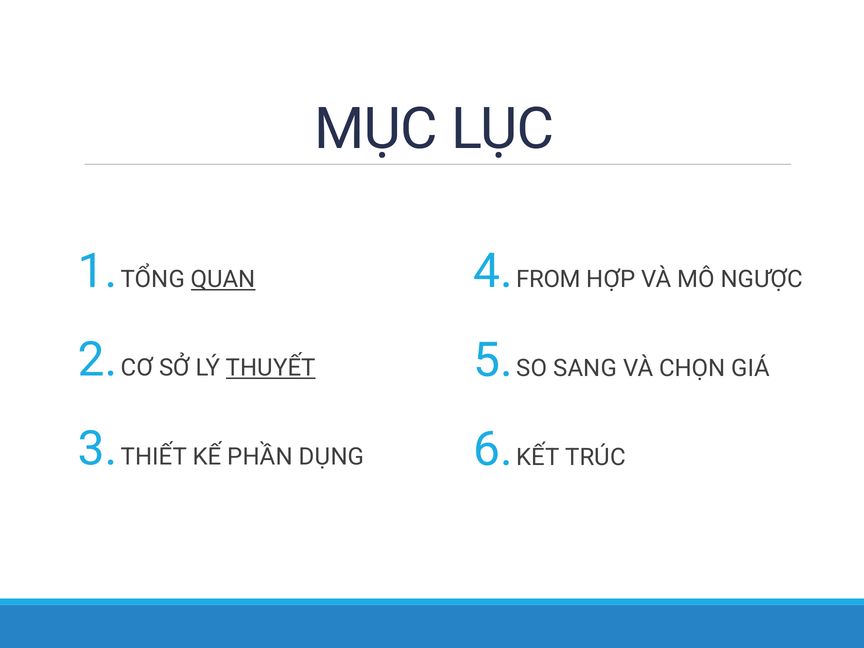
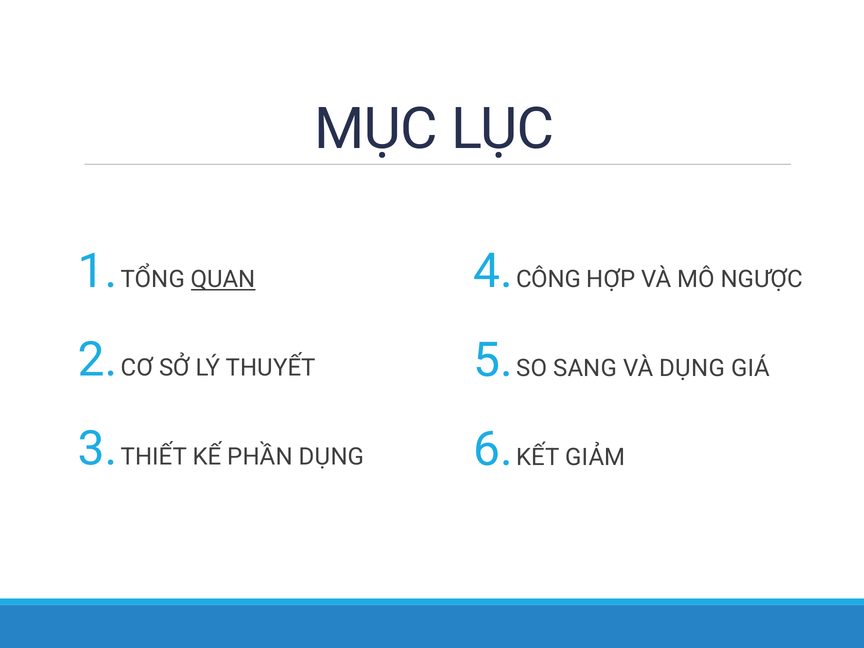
FROM: FROM -> CÔNG (549, 279)
THUYẾT underline: present -> none (271, 368)
VÀ CHỌN: CHỌN -> DỤNG (692, 368)
TRÚC: TRÚC -> GIẢM (595, 457)
